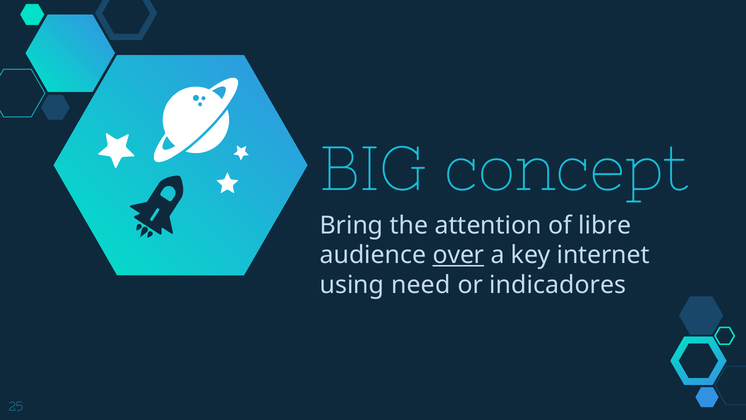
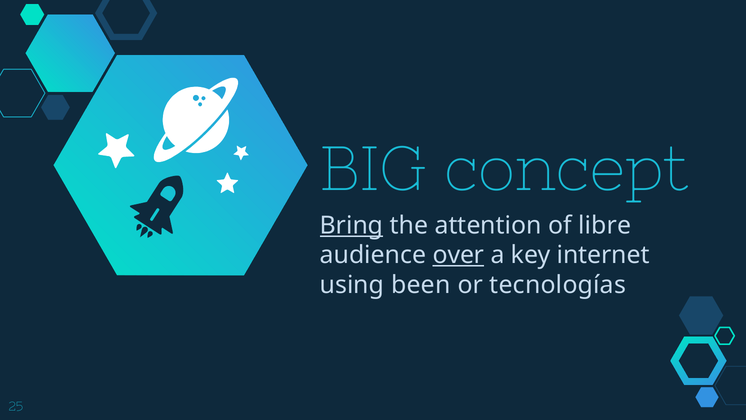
Bring underline: none -> present (352, 225)
need: need -> been (421, 285)
indicadores: indicadores -> tecnologías (558, 285)
